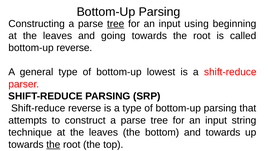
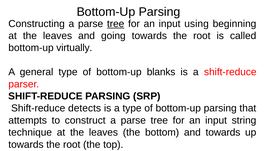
bottom-up reverse: reverse -> virtually (74, 48)
lowest: lowest -> blanks (161, 72)
Shift-reduce reverse: reverse -> detects (85, 108)
the underline: present -> none (53, 144)
